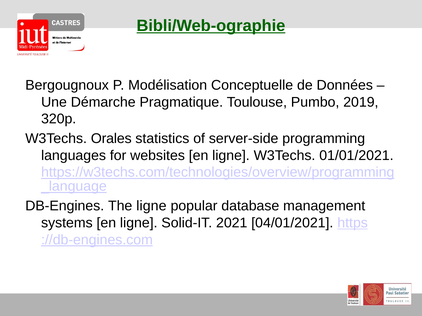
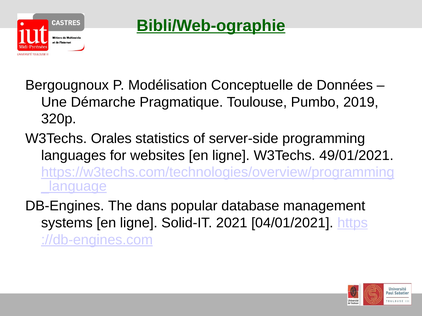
01/01/2021: 01/01/2021 -> 49/01/2021 (356, 156)
The ligne: ligne -> dans (151, 206)
